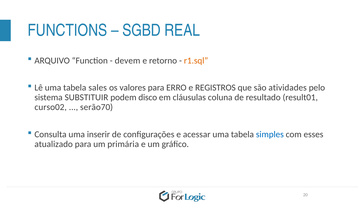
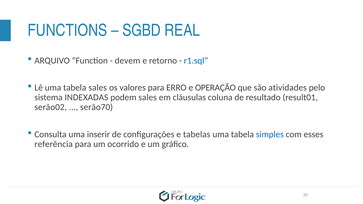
r1.sql colour: orange -> blue (196, 61)
REGISTROS: REGISTROS -> OPERAÇÃO (215, 88)
SUBSTITUIR: SUBSTITUIR -> INDEXADAS (86, 98)
podem disco: disco -> sales (148, 98)
curso02: curso02 -> serão02 (51, 107)
acessar: acessar -> tabelas (197, 134)
atualizado: atualizado -> referência (54, 144)
primária: primária -> ocorrido (123, 144)
